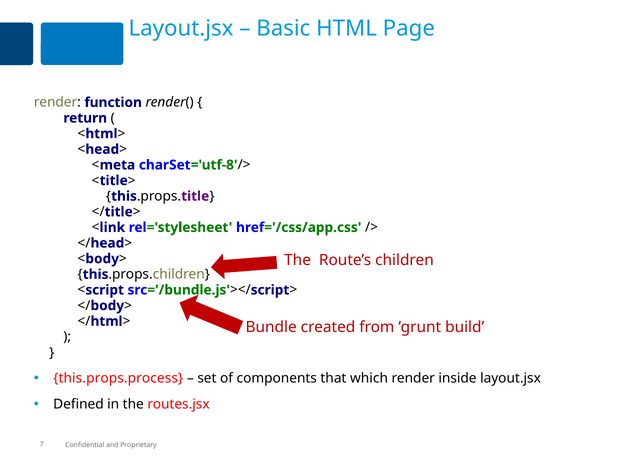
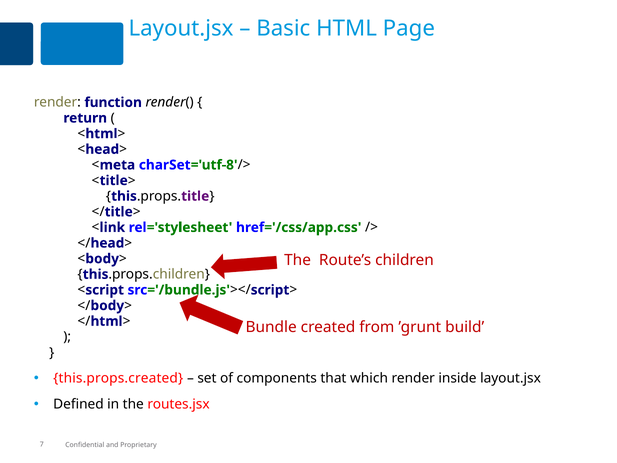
this.props.process: this.props.process -> this.props.created (118, 378)
